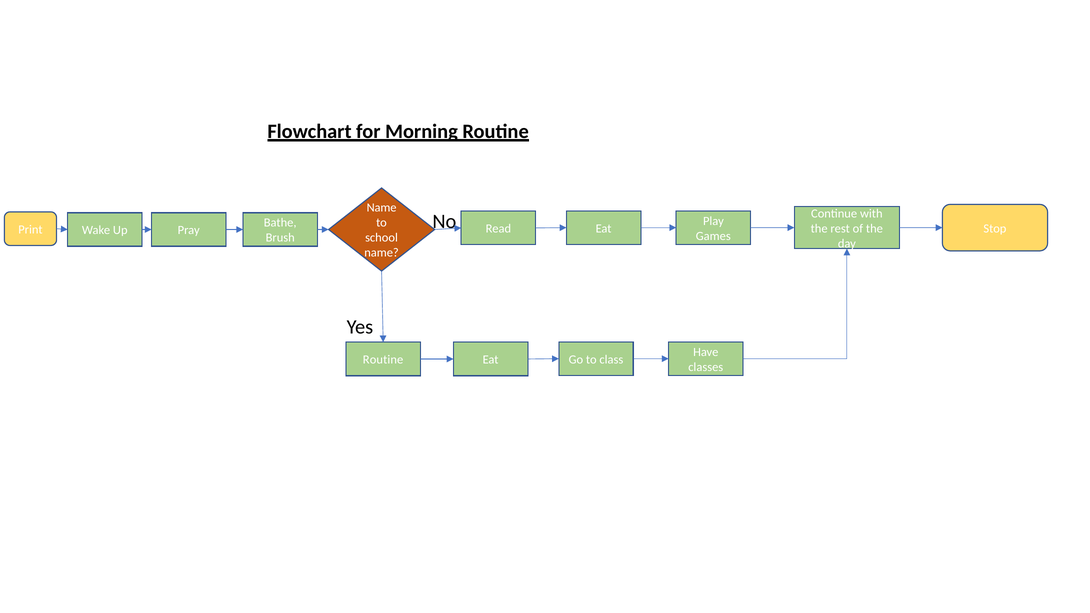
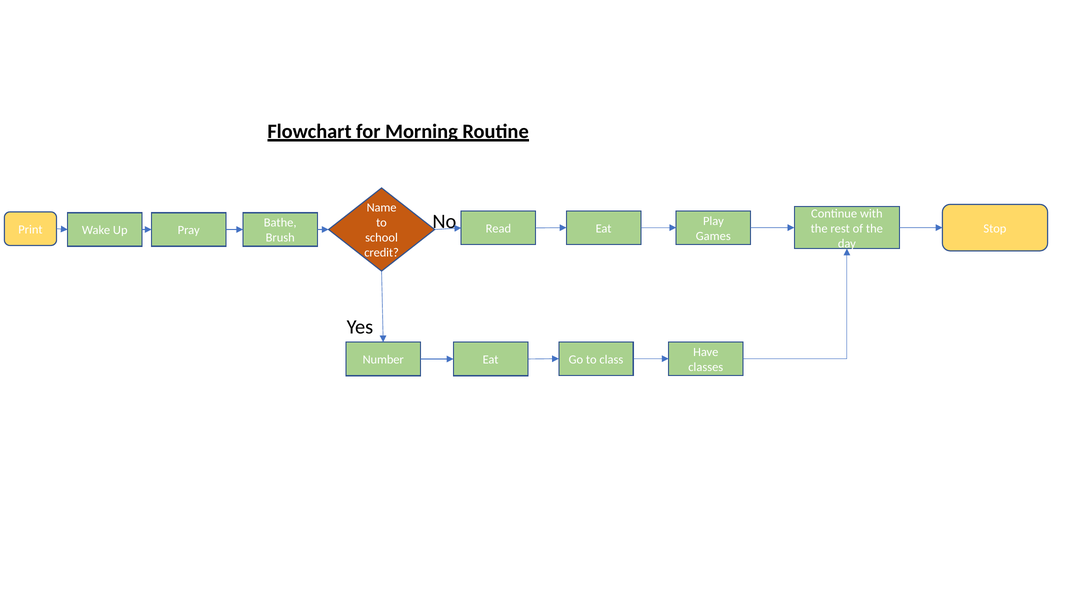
name: name -> credit (382, 253)
Routine: Routine -> Number (383, 360)
